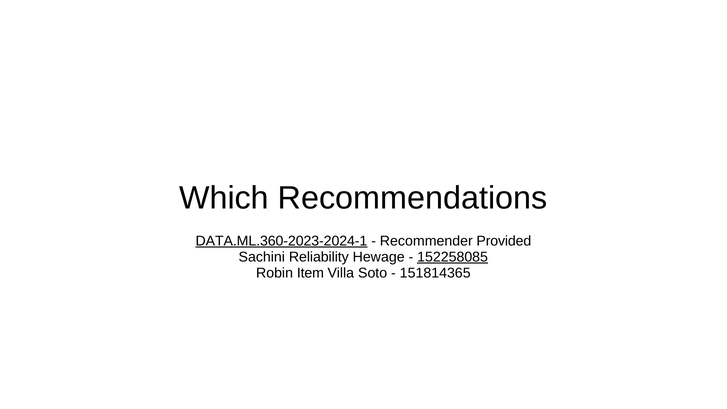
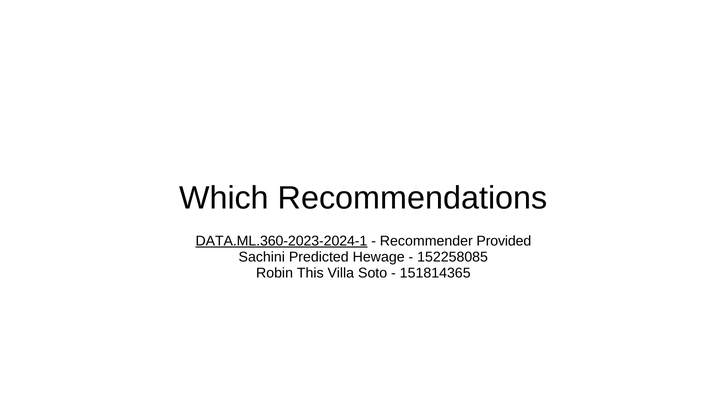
Reliability: Reliability -> Predicted (319, 257)
152258085 underline: present -> none (453, 257)
Item: Item -> This (310, 273)
